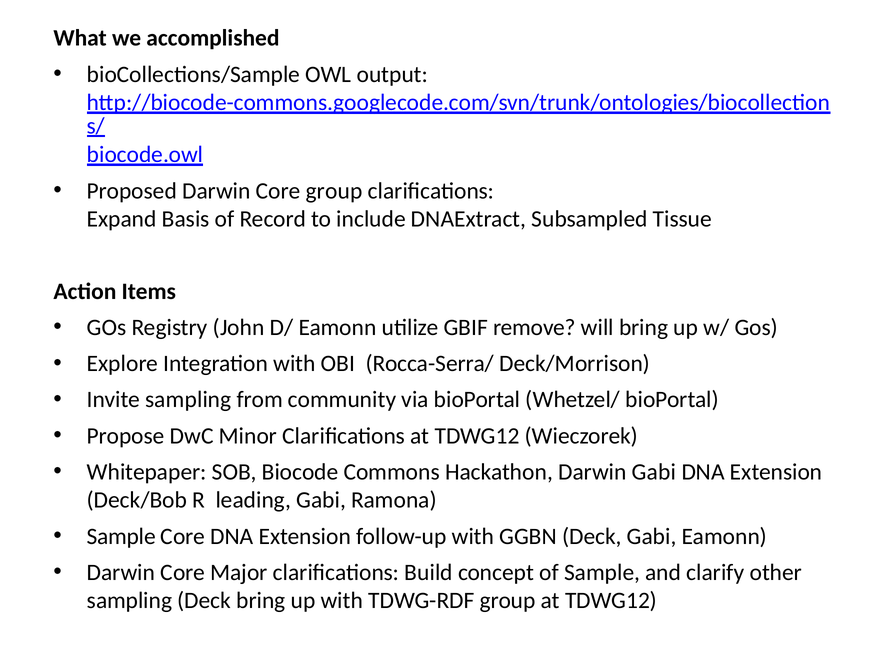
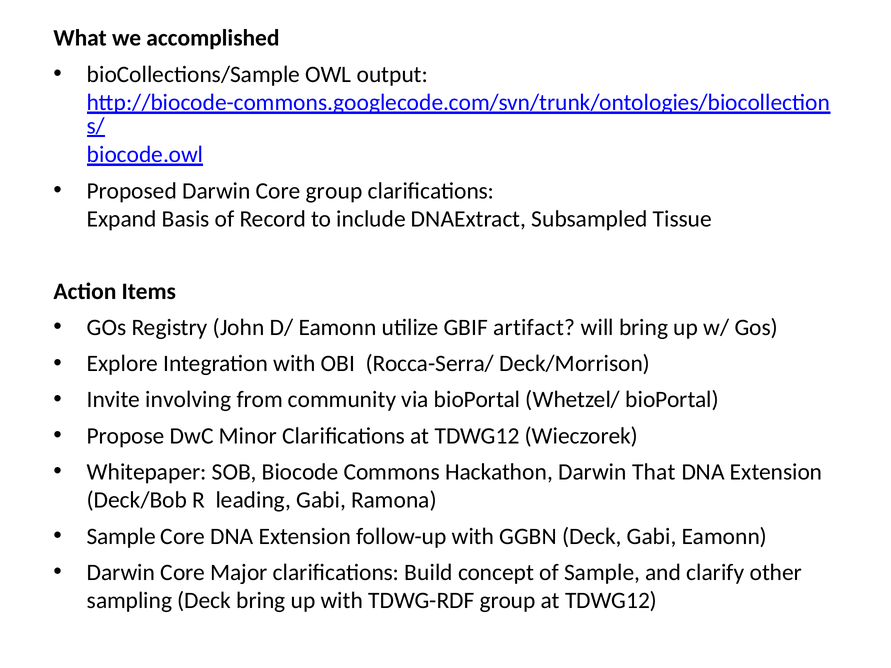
remove: remove -> artifact (534, 328)
Invite sampling: sampling -> involving (188, 400)
Darwin Gabi: Gabi -> That (654, 472)
